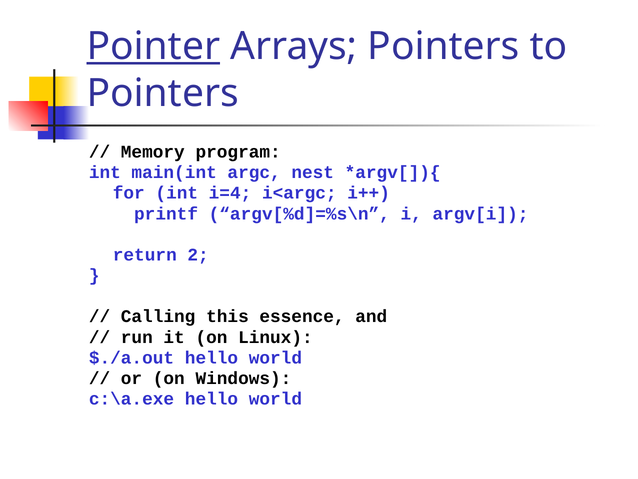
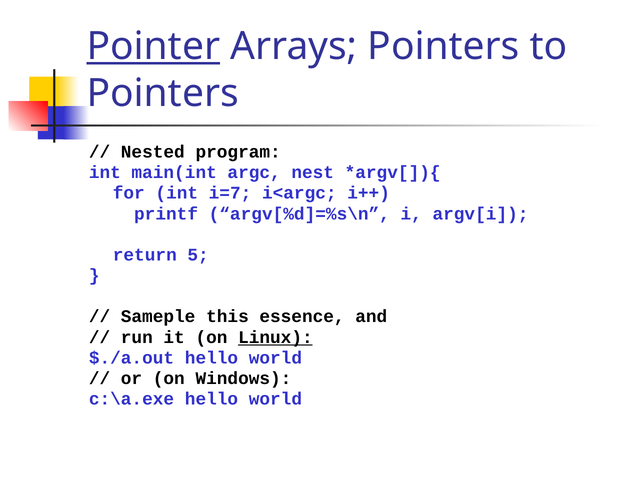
Memory: Memory -> Nested (153, 152)
i=4: i=4 -> i=7 (230, 193)
2: 2 -> 5 (198, 255)
Calling: Calling -> Sameple (158, 316)
Linux underline: none -> present (275, 337)
